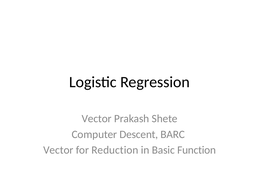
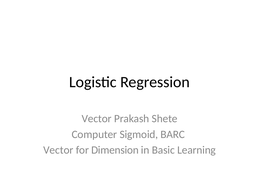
Descent: Descent -> Sigmoid (139, 135)
Reduction: Reduction -> Dimension (115, 150)
Function: Function -> Learning (197, 150)
